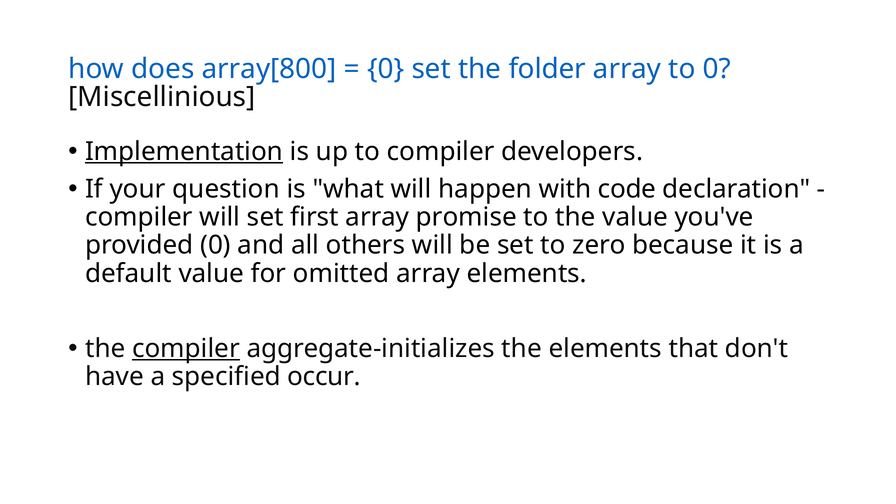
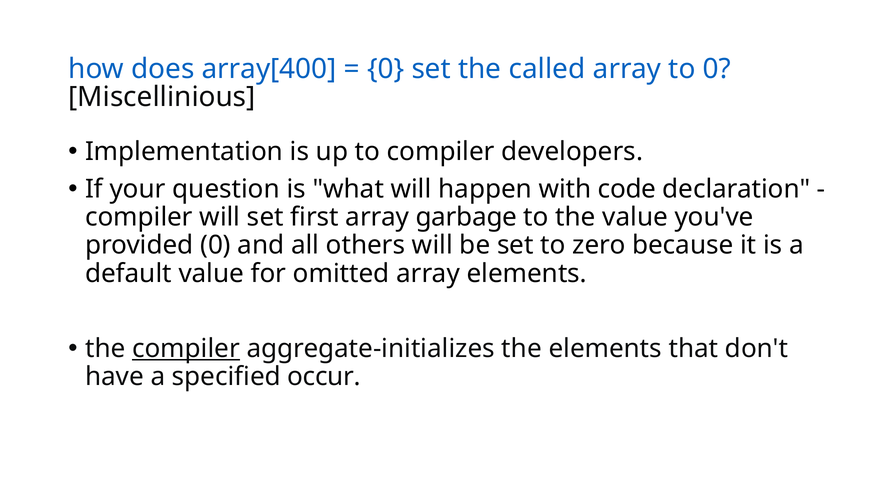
array[800: array[800 -> array[400 (269, 69)
folder: folder -> called (547, 69)
Implementation underline: present -> none (184, 151)
promise: promise -> garbage (466, 217)
